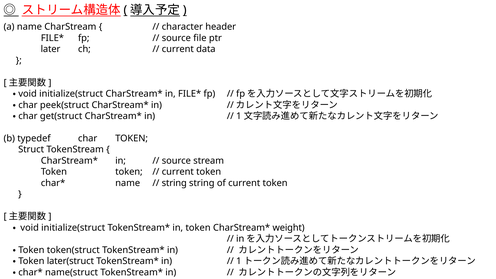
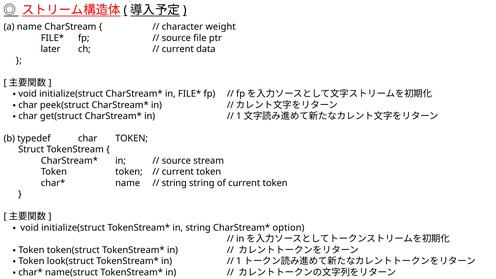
header: header -> weight (221, 27)
in token: token -> string (198, 228)
weight: weight -> option (288, 228)
later(struct: later(struct -> look(struct (70, 261)
